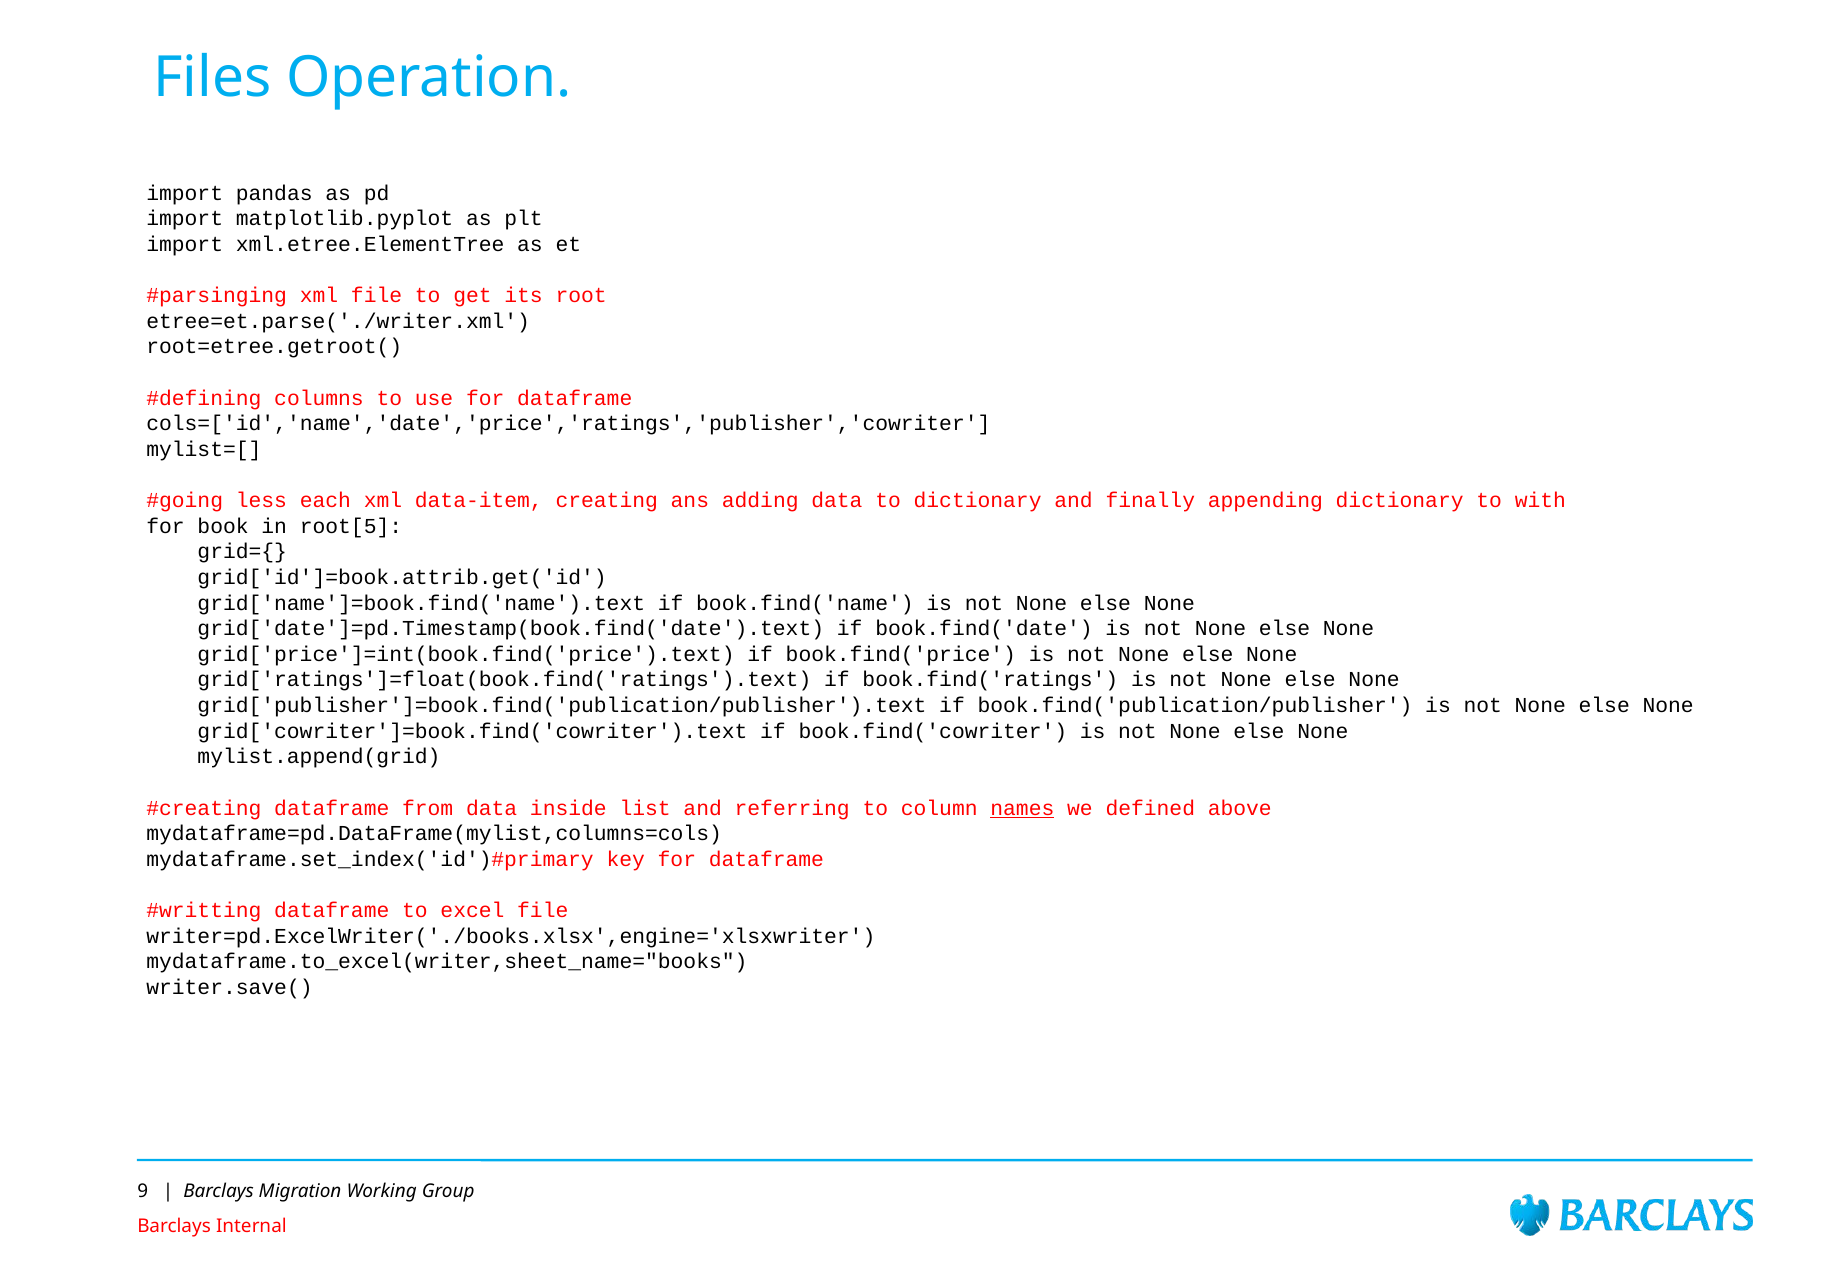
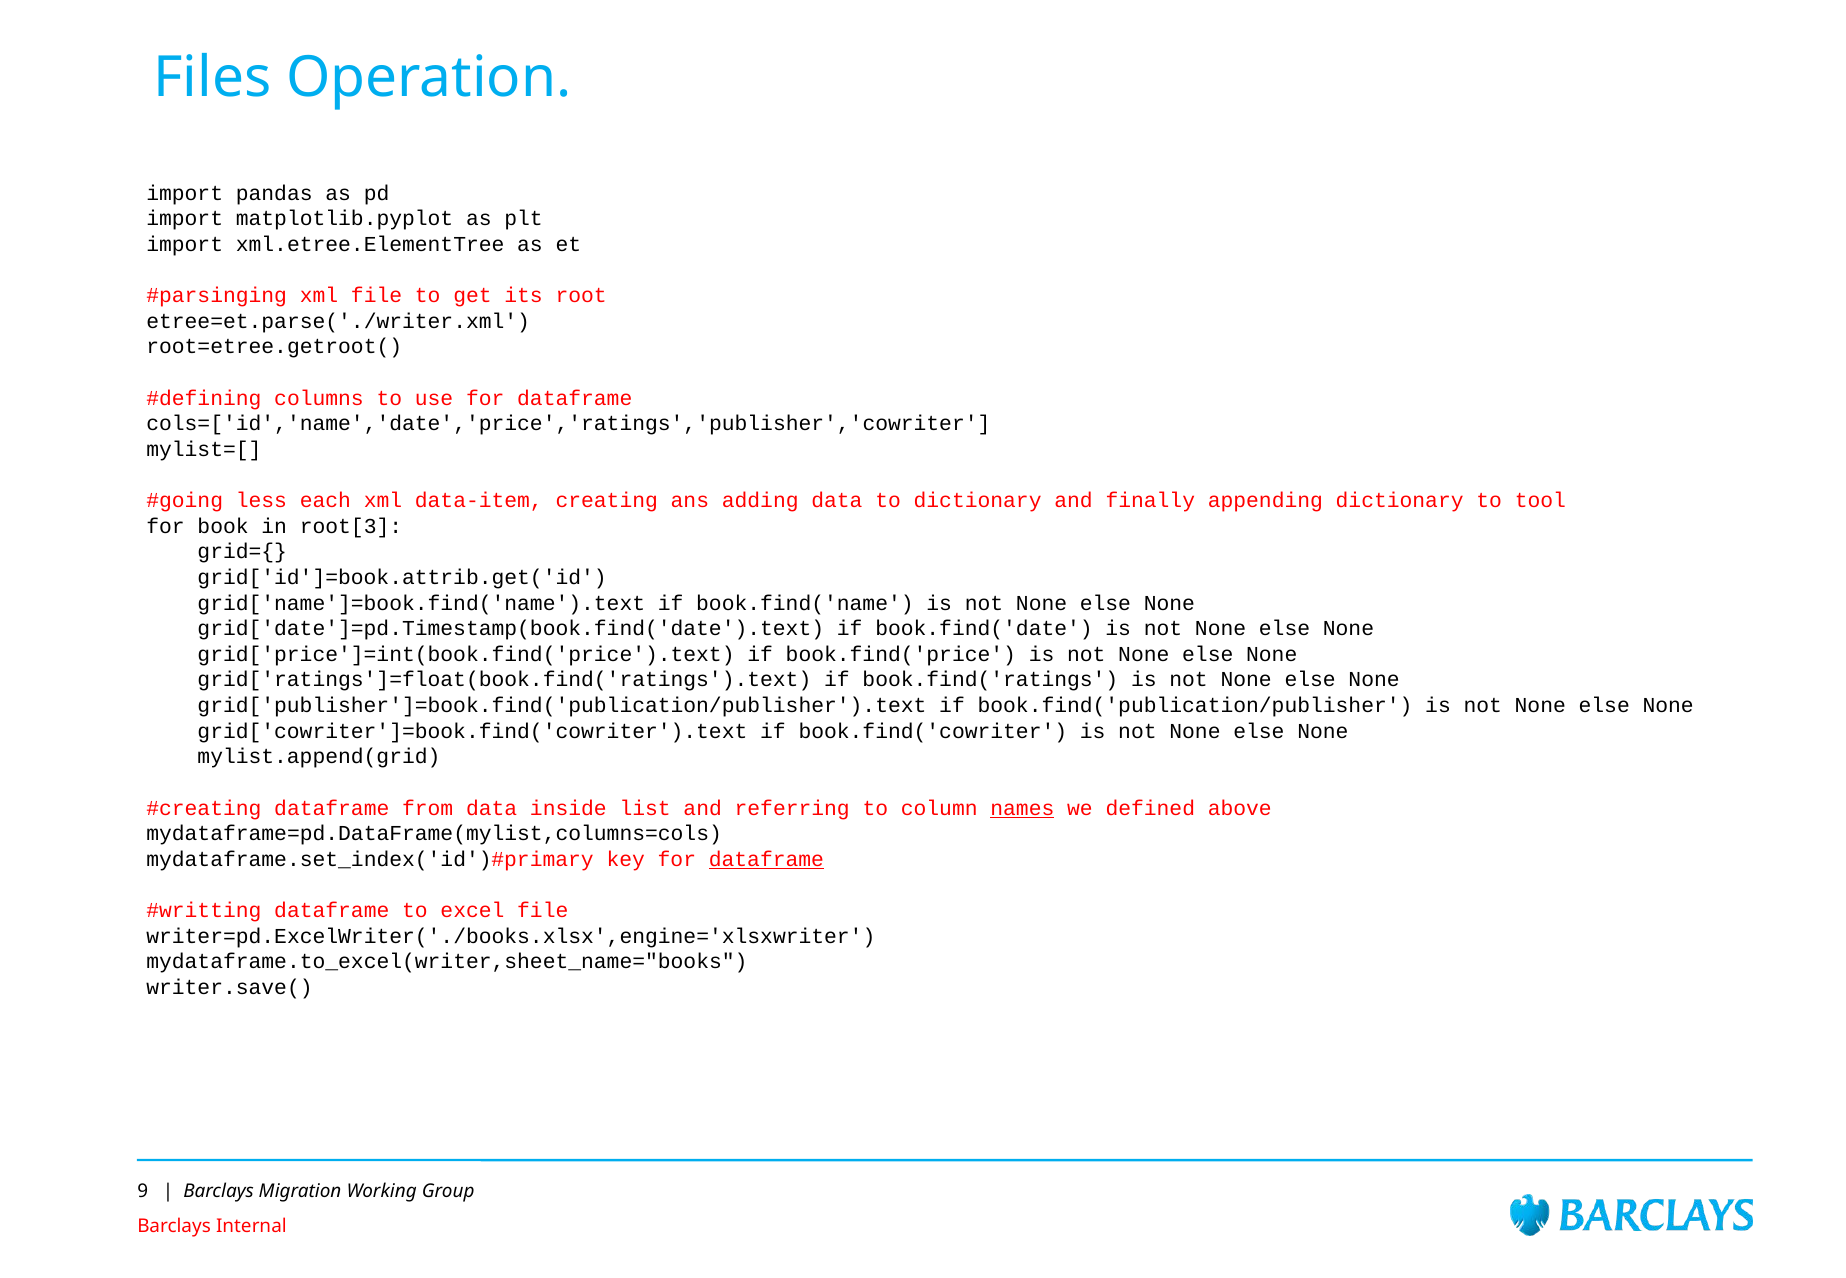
with: with -> tool (1540, 501)
root[5: root[5 -> root[3 (351, 526)
dataframe underline: none -> present (766, 859)
